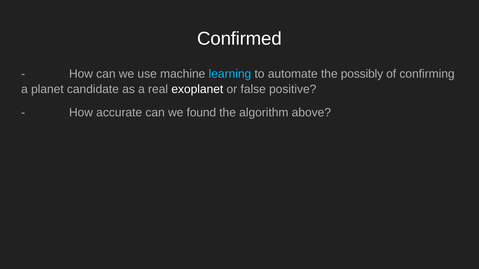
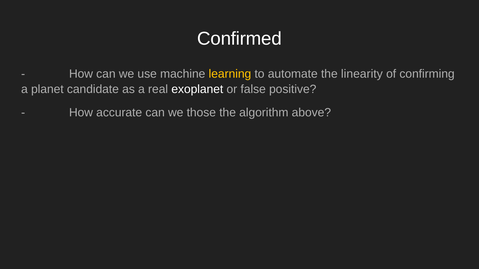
learning colour: light blue -> yellow (230, 74)
possibly: possibly -> linearity (362, 74)
found: found -> those (201, 113)
